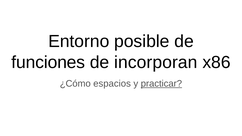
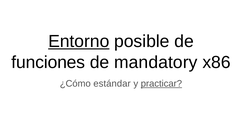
Entorno underline: none -> present (79, 41)
incorporan: incorporan -> mandatory (156, 62)
espacios: espacios -> estándar (112, 84)
